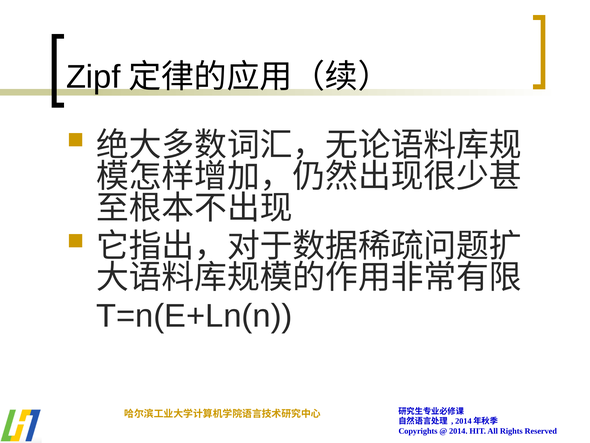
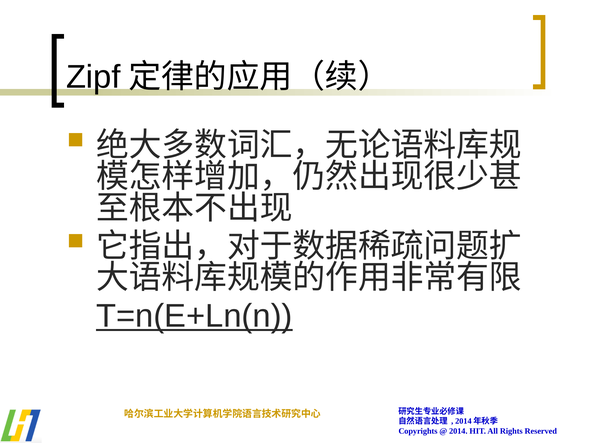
T=n(E+Ln(n underline: none -> present (194, 315)
